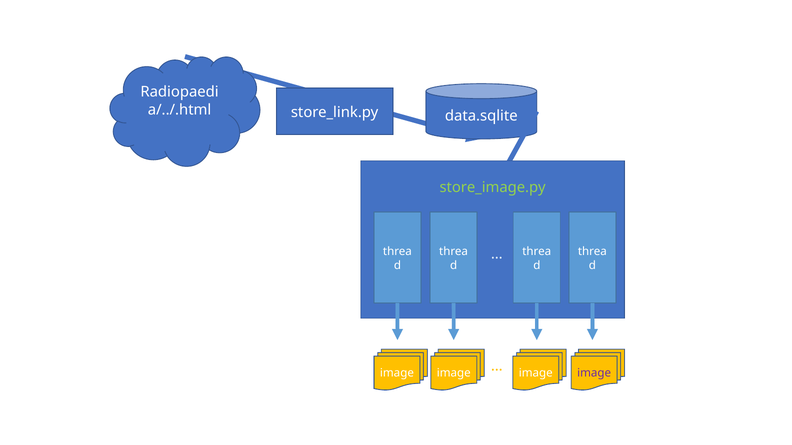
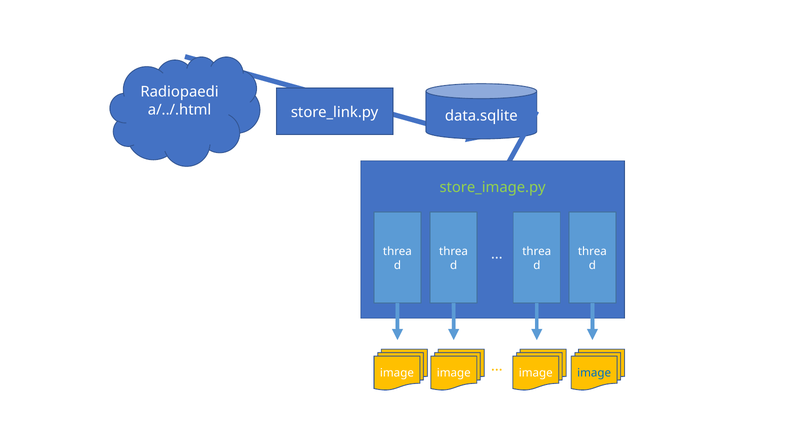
image colour: purple -> blue (594, 374)
